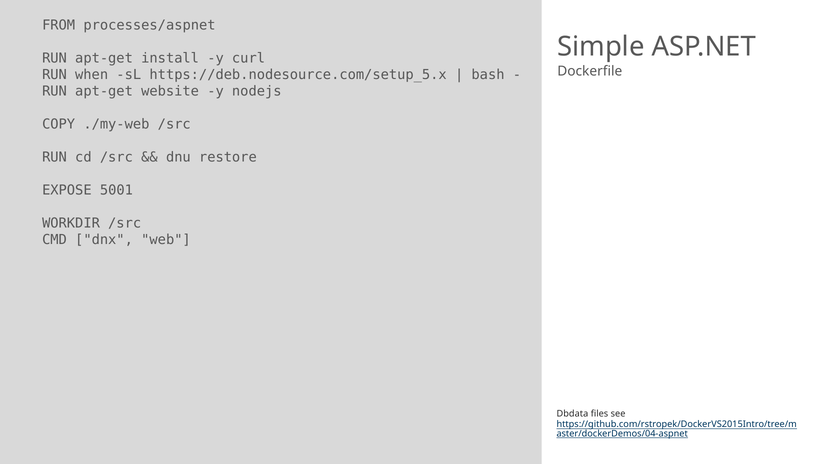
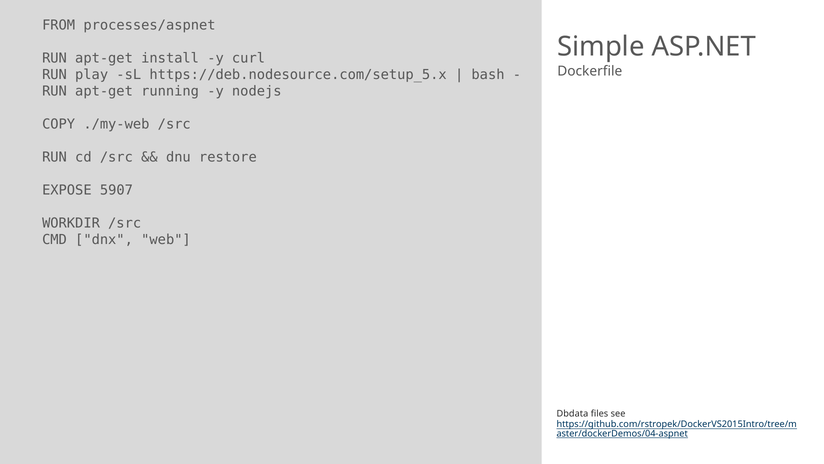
when: when -> play (92, 75)
website: website -> running (170, 91)
5001: 5001 -> 5907 (116, 190)
